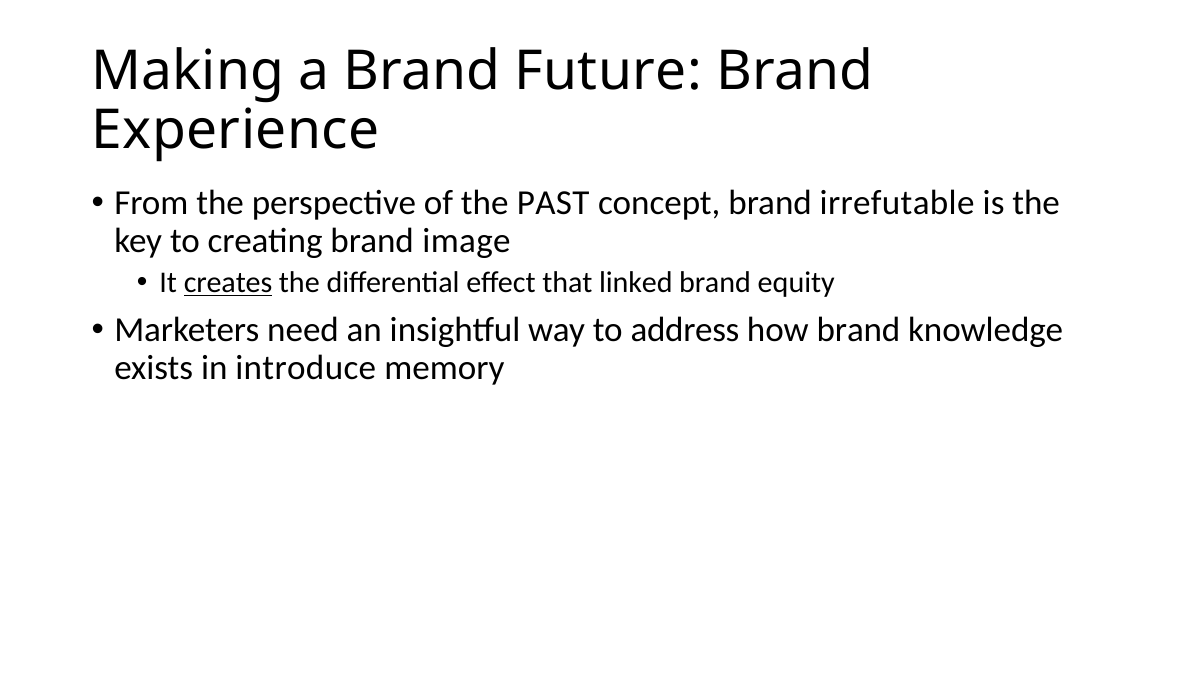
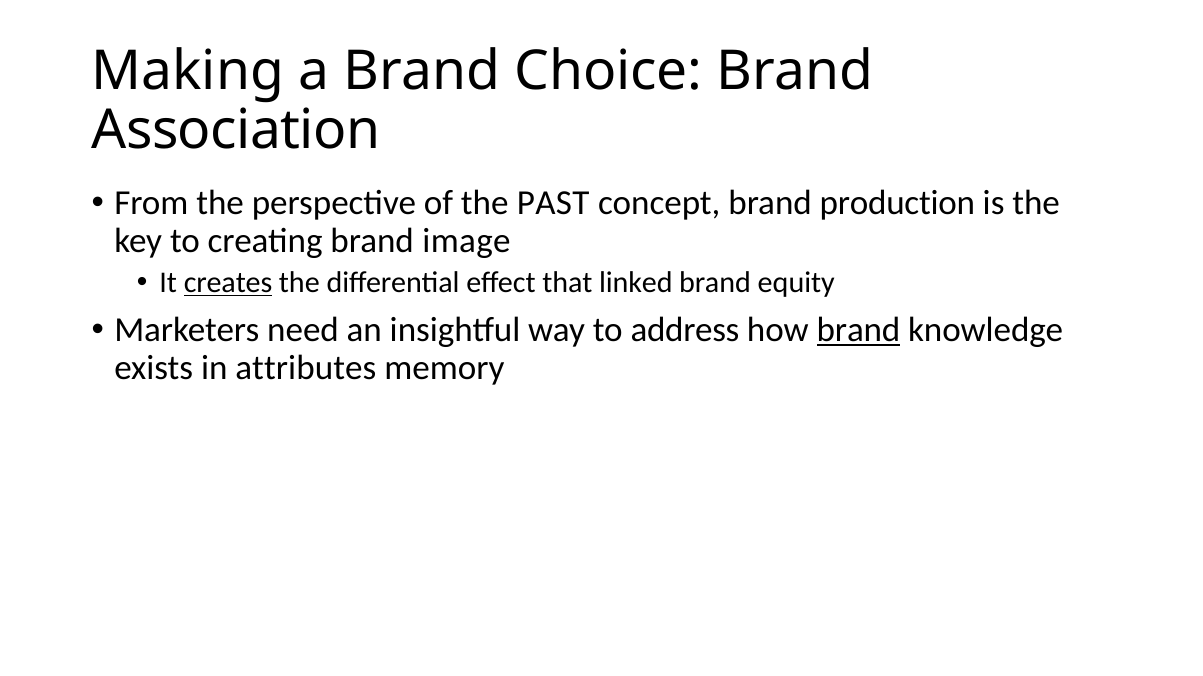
Future: Future -> Choice (608, 71)
Experience: Experience -> Association (236, 131)
irrefutable: irrefutable -> production (897, 203)
brand underline: none -> present (859, 330)
introduce: introduce -> attributes (306, 368)
